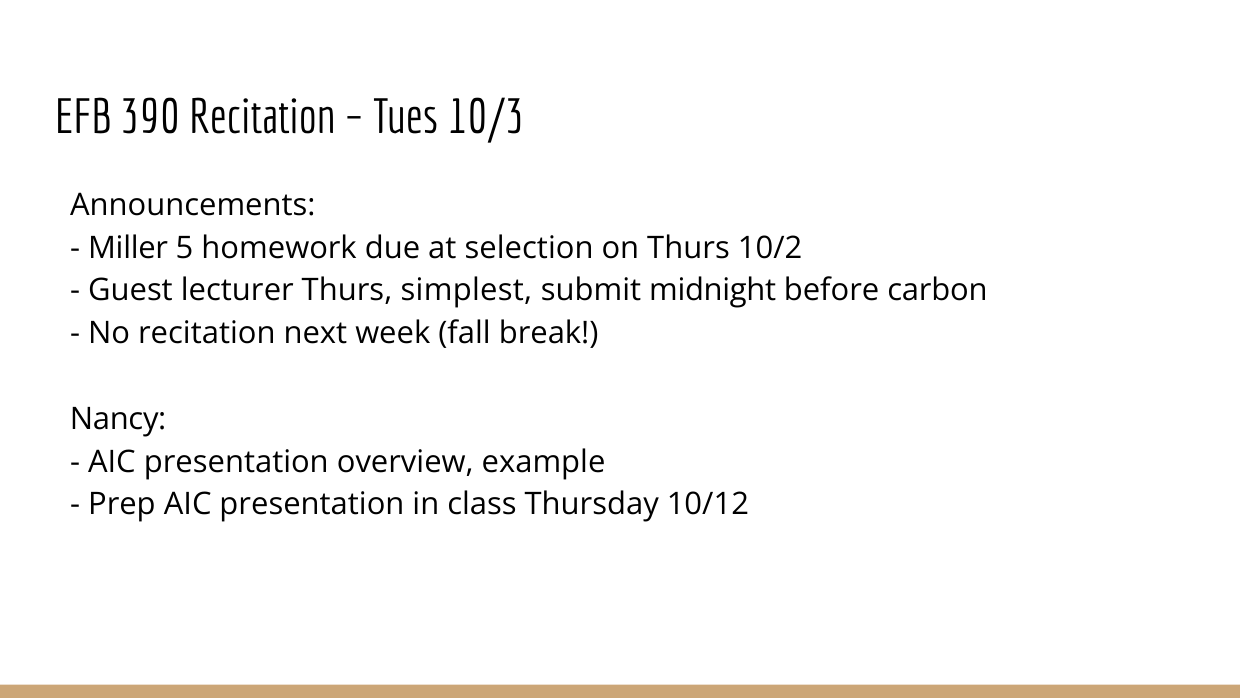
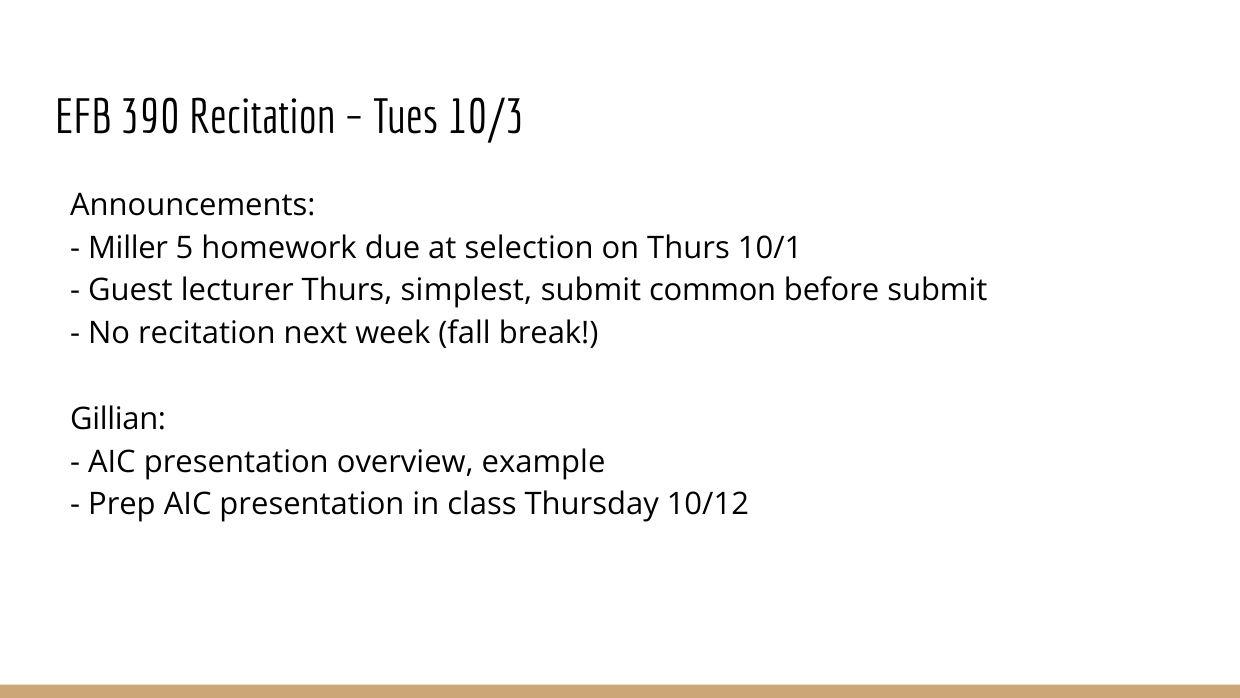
10/2: 10/2 -> 10/1 (770, 248)
midnight: midnight -> common (713, 290)
before carbon: carbon -> submit (937, 290)
Nancy: Nancy -> Gillian (118, 419)
